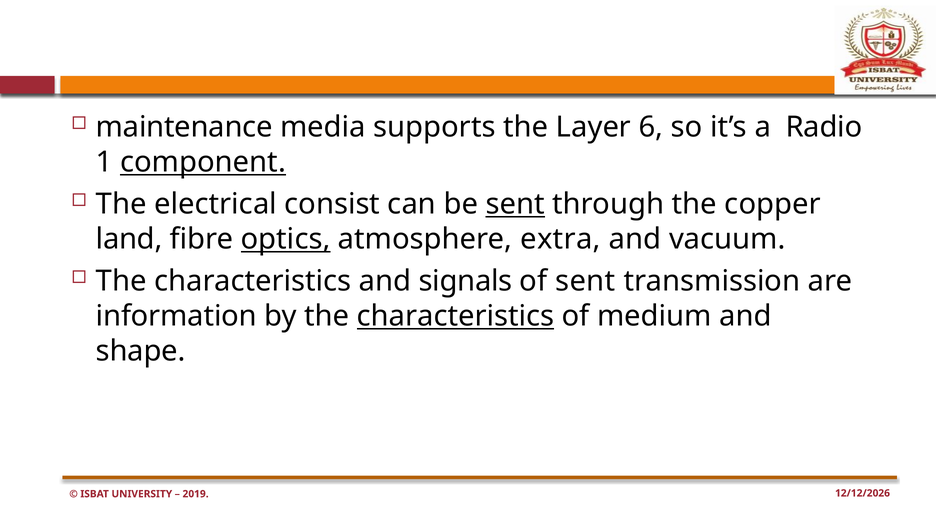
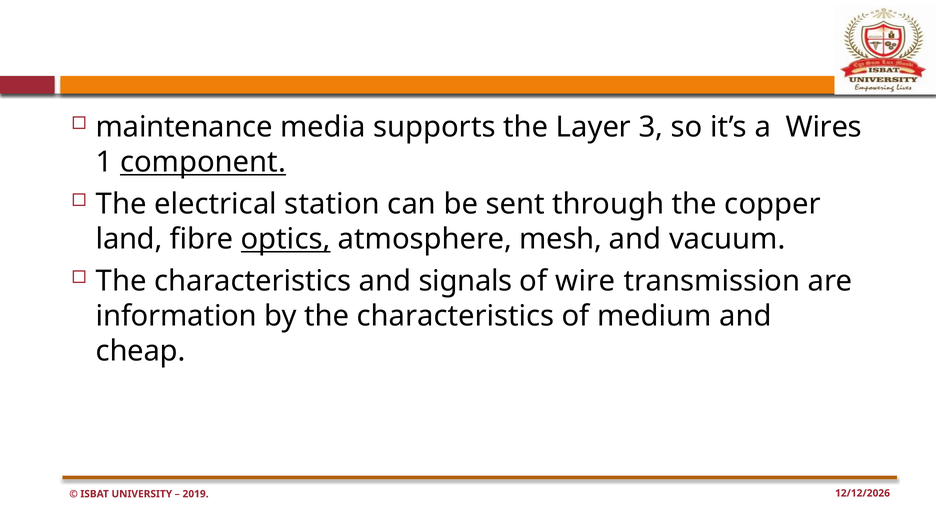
6: 6 -> 3 (651, 127)
Radio: Radio -> Wires (824, 127)
consist: consist -> station (332, 204)
sent underline: present -> none (515, 204)
extra: extra -> mesh (561, 239)
of sent: sent -> wire (585, 281)
characteristics underline: present -> none (456, 316)
shape: shape -> cheap (141, 352)
